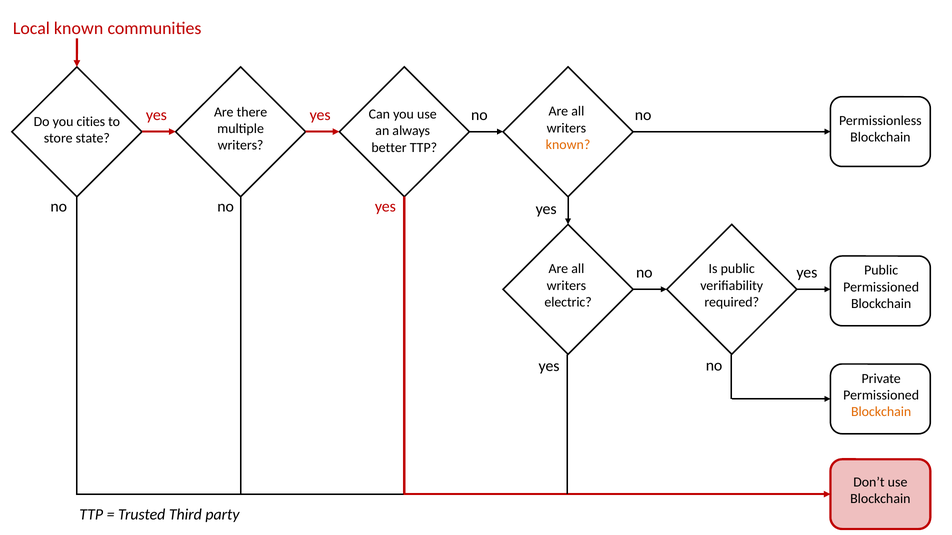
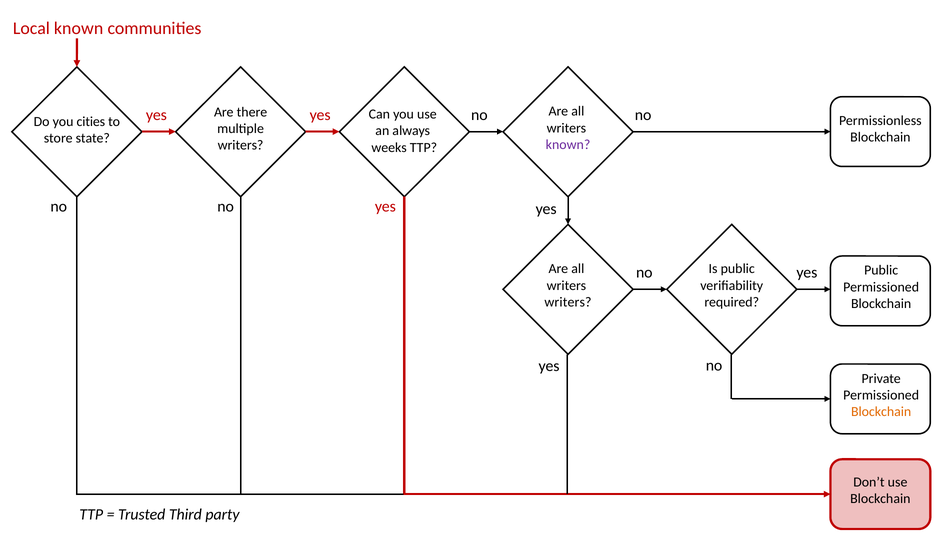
known colour: orange -> purple (568, 145)
better: better -> weeks (389, 148)
electric: electric -> writers (568, 302)
